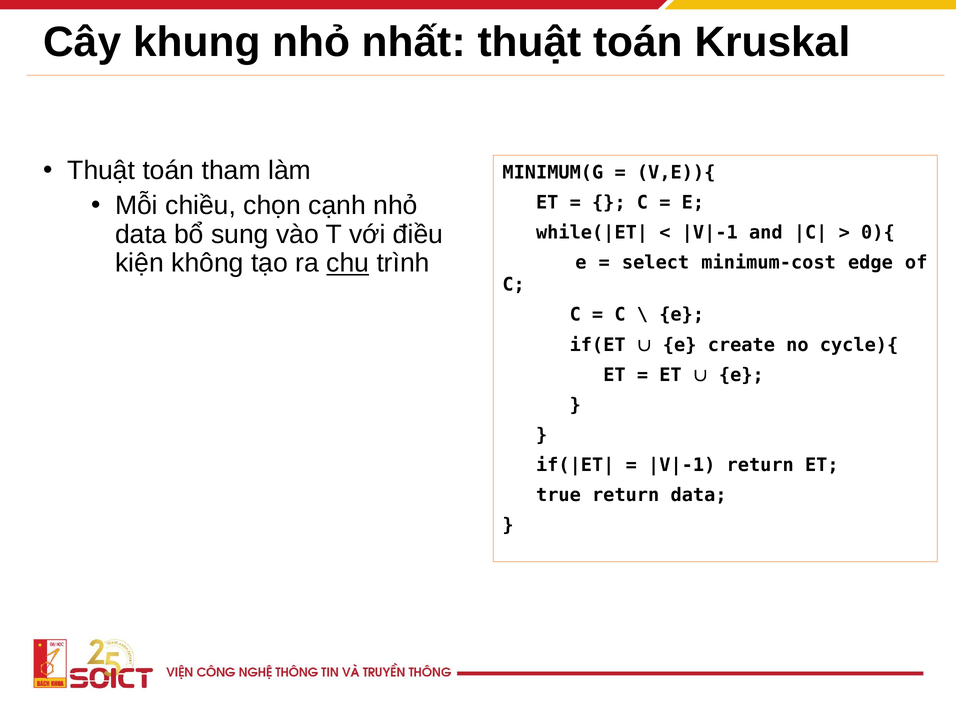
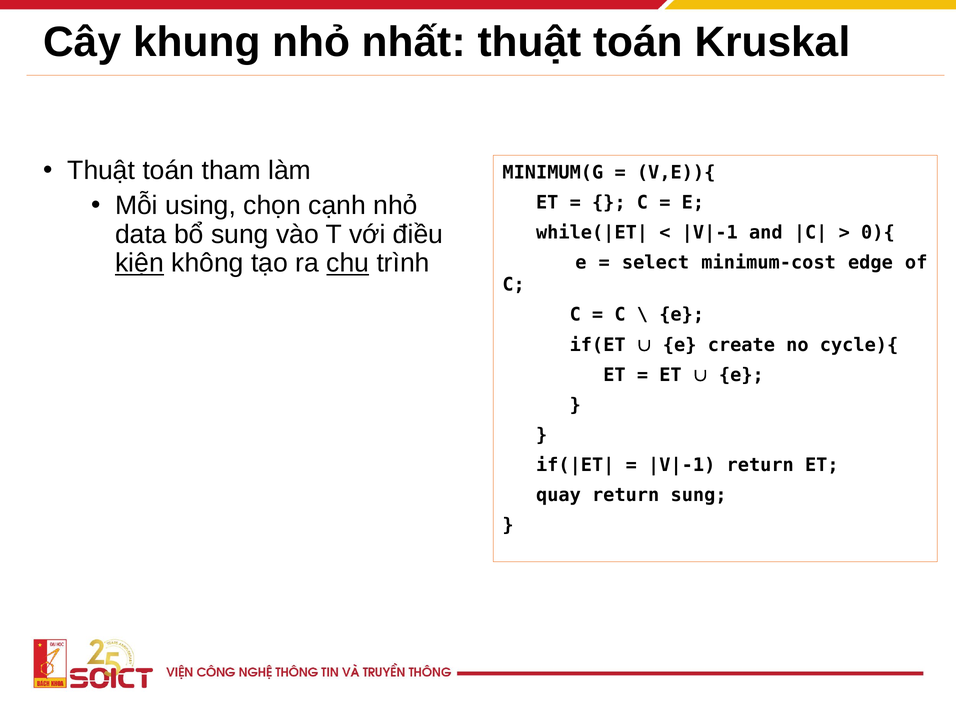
chiều: chiều -> using (201, 206)
kiện underline: none -> present (139, 263)
true: true -> quay (558, 495)
return data: data -> sung (699, 495)
